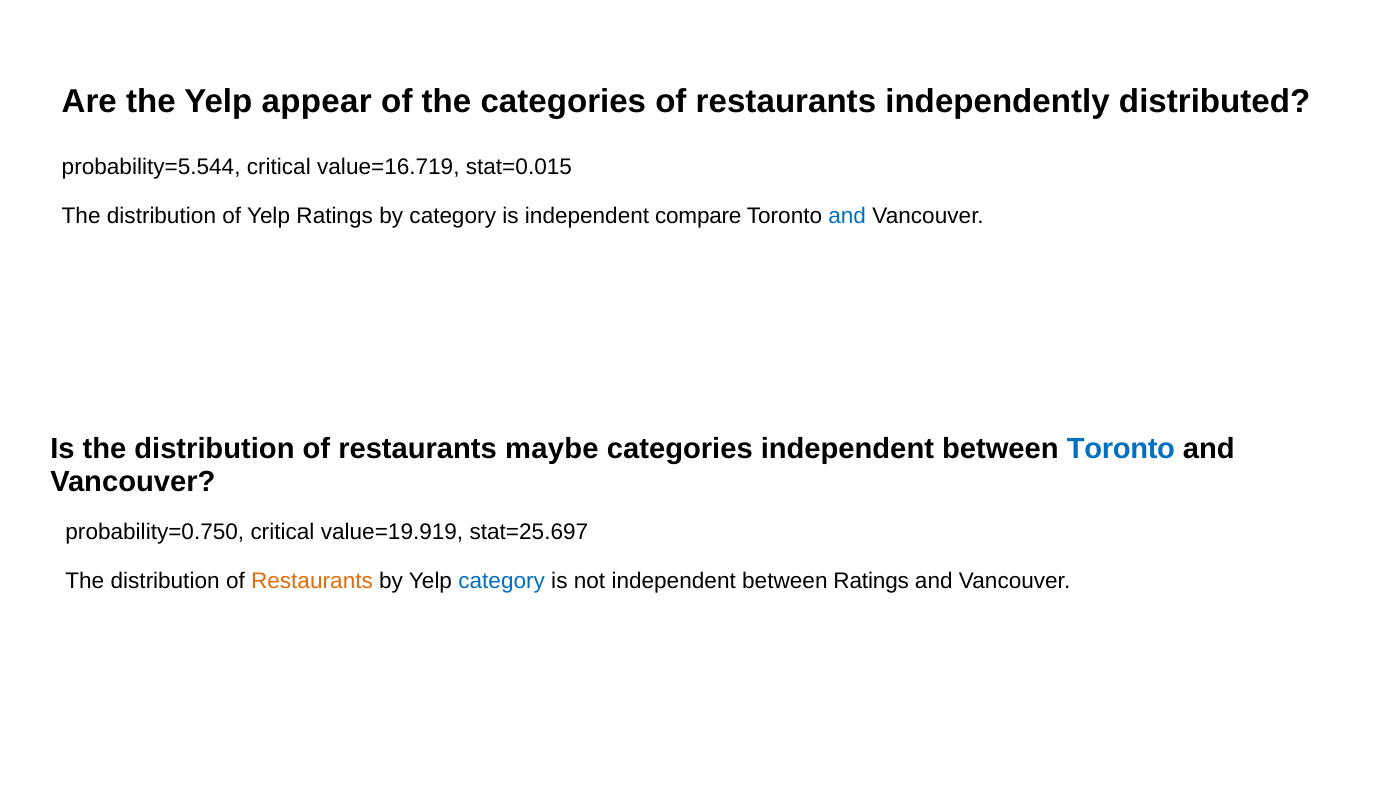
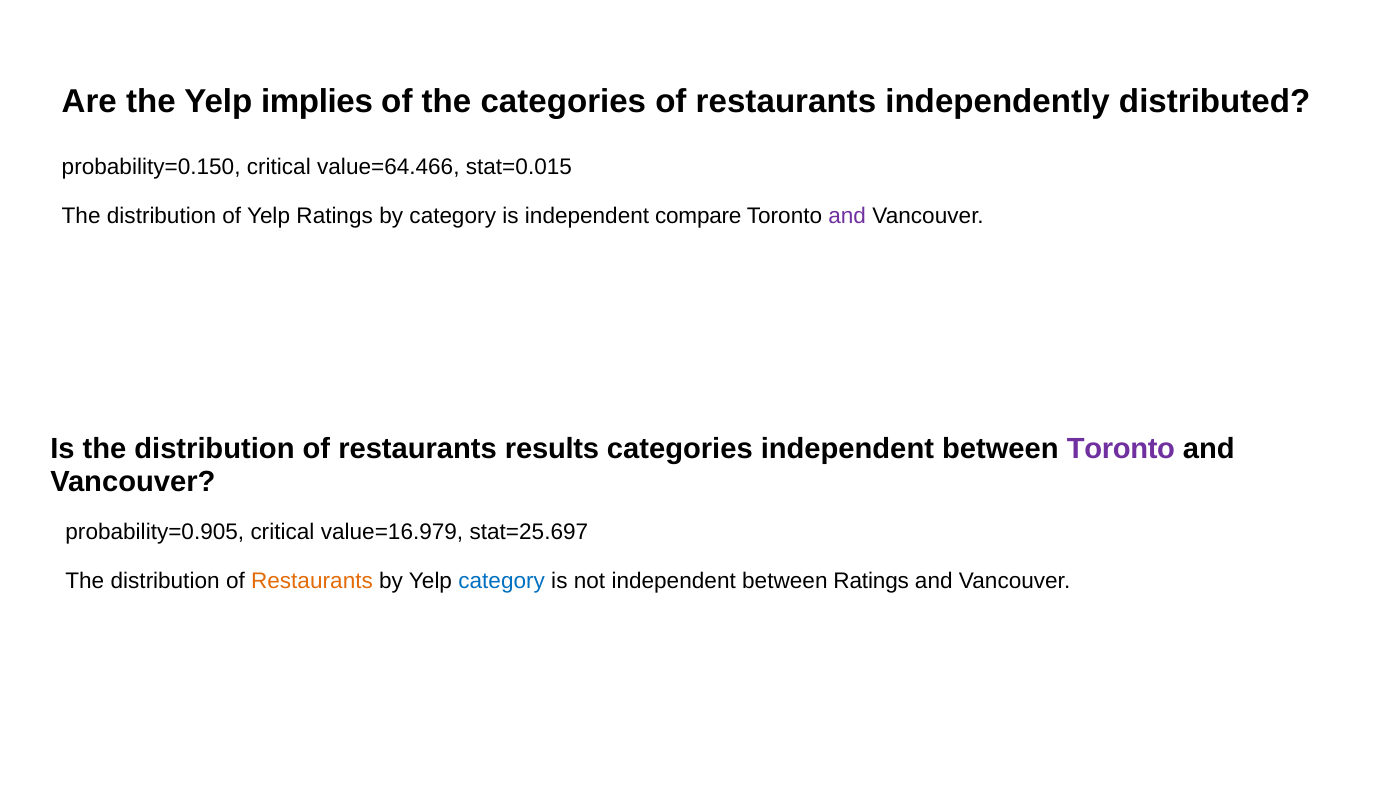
appear: appear -> implies (317, 101)
probability=5.544: probability=5.544 -> probability=0.150 (151, 167)
value=16.719: value=16.719 -> value=64.466 (388, 167)
and colour: blue -> purple (847, 216)
maybe: maybe -> results (552, 449)
Toronto colour: blue -> purple (1121, 449)
probability=0.750: probability=0.750 -> probability=0.905 (155, 533)
value=19.919: value=19.919 -> value=16.979 (392, 533)
